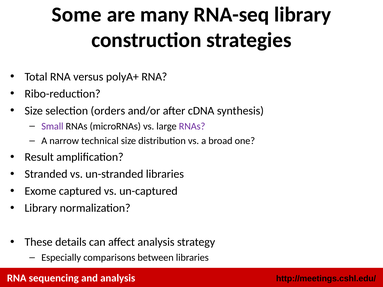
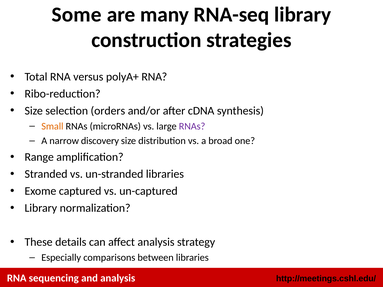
Small colour: purple -> orange (52, 126)
technical: technical -> discovery (100, 141)
Result: Result -> Range (39, 157)
